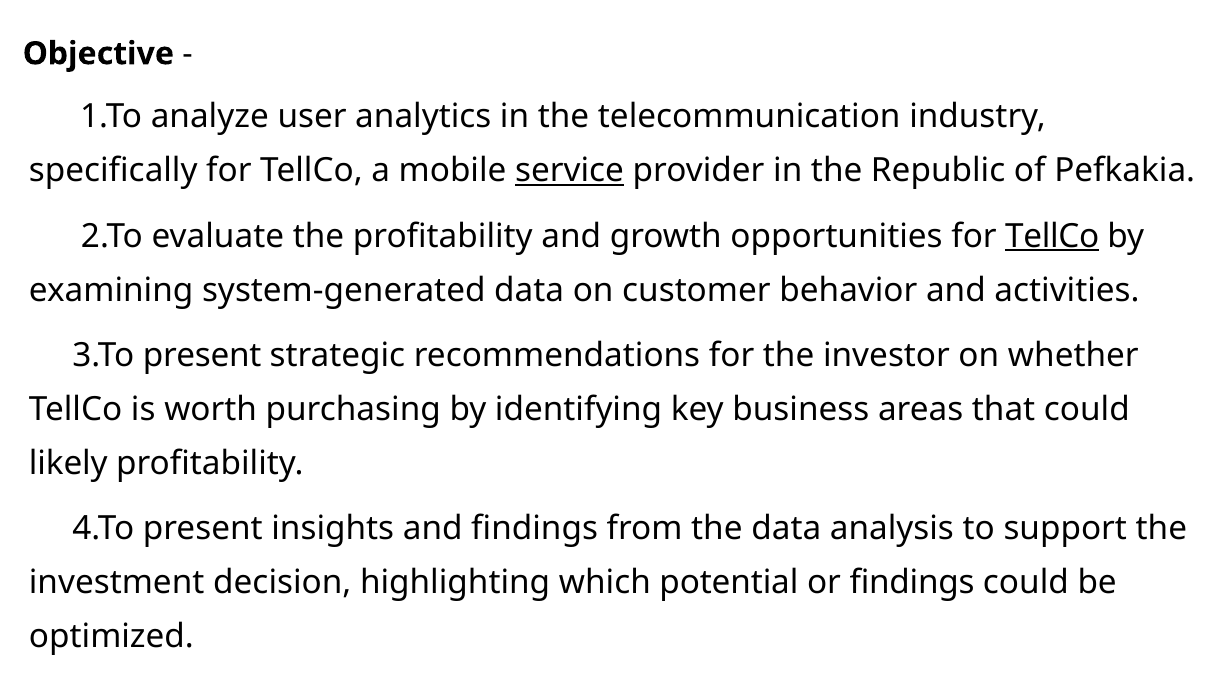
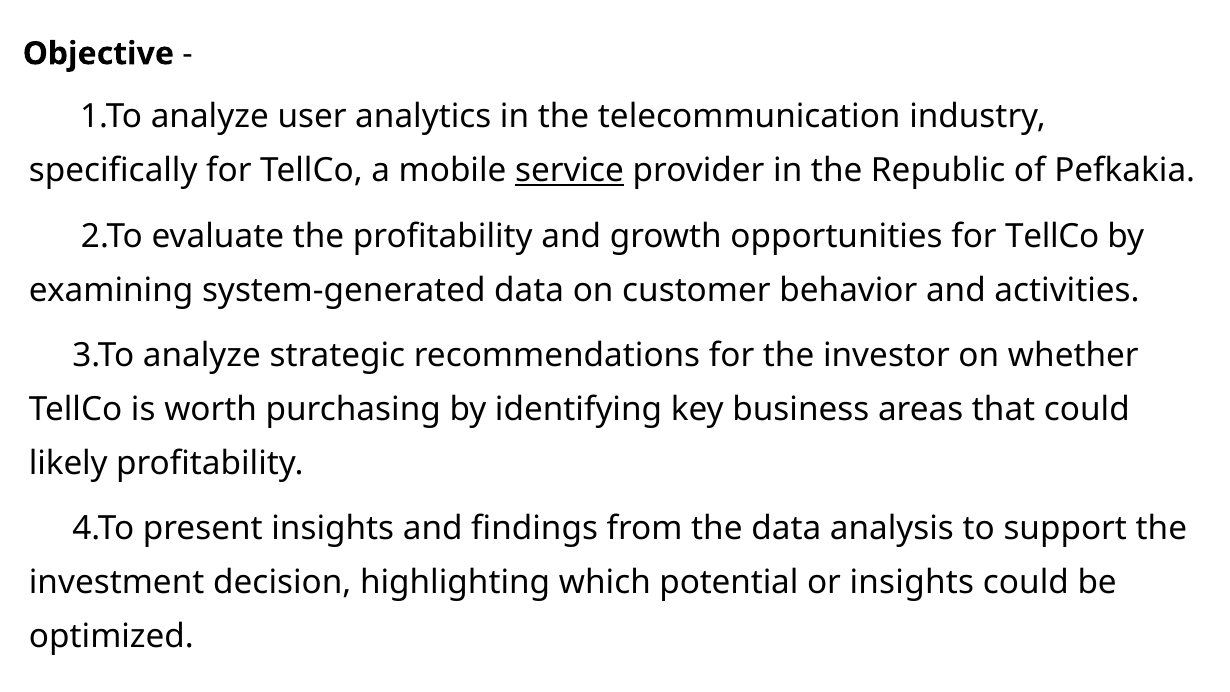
TellCo underline: present -> none (1052, 236)
3.To present: present -> analyze (202, 355)
or findings: findings -> insights (912, 583)
